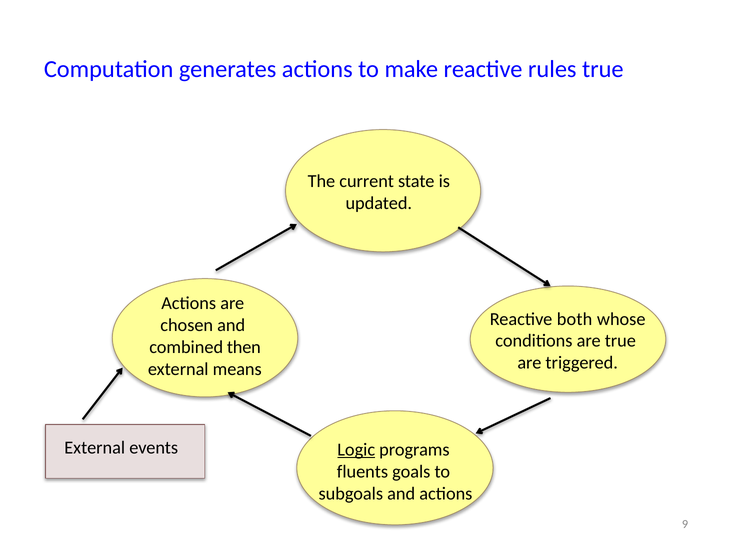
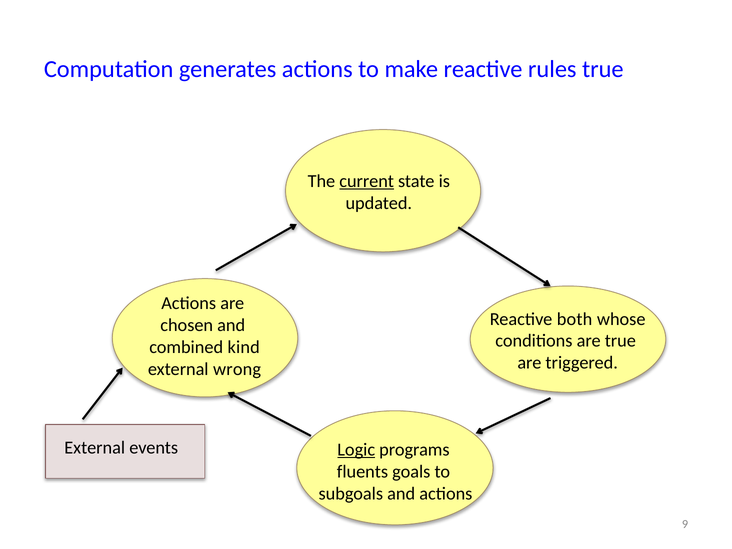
current underline: none -> present (367, 181)
then: then -> kind (244, 347)
means: means -> wrong (237, 369)
